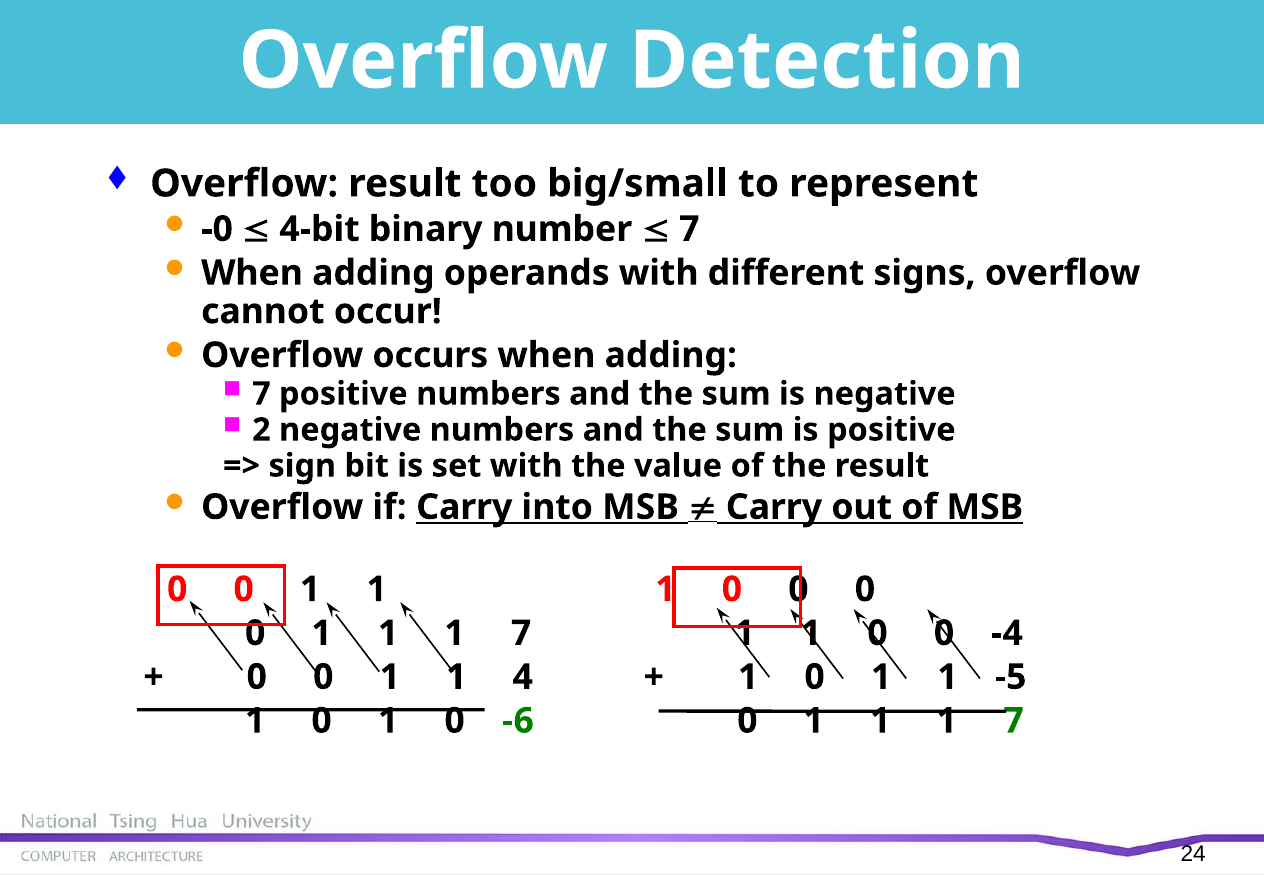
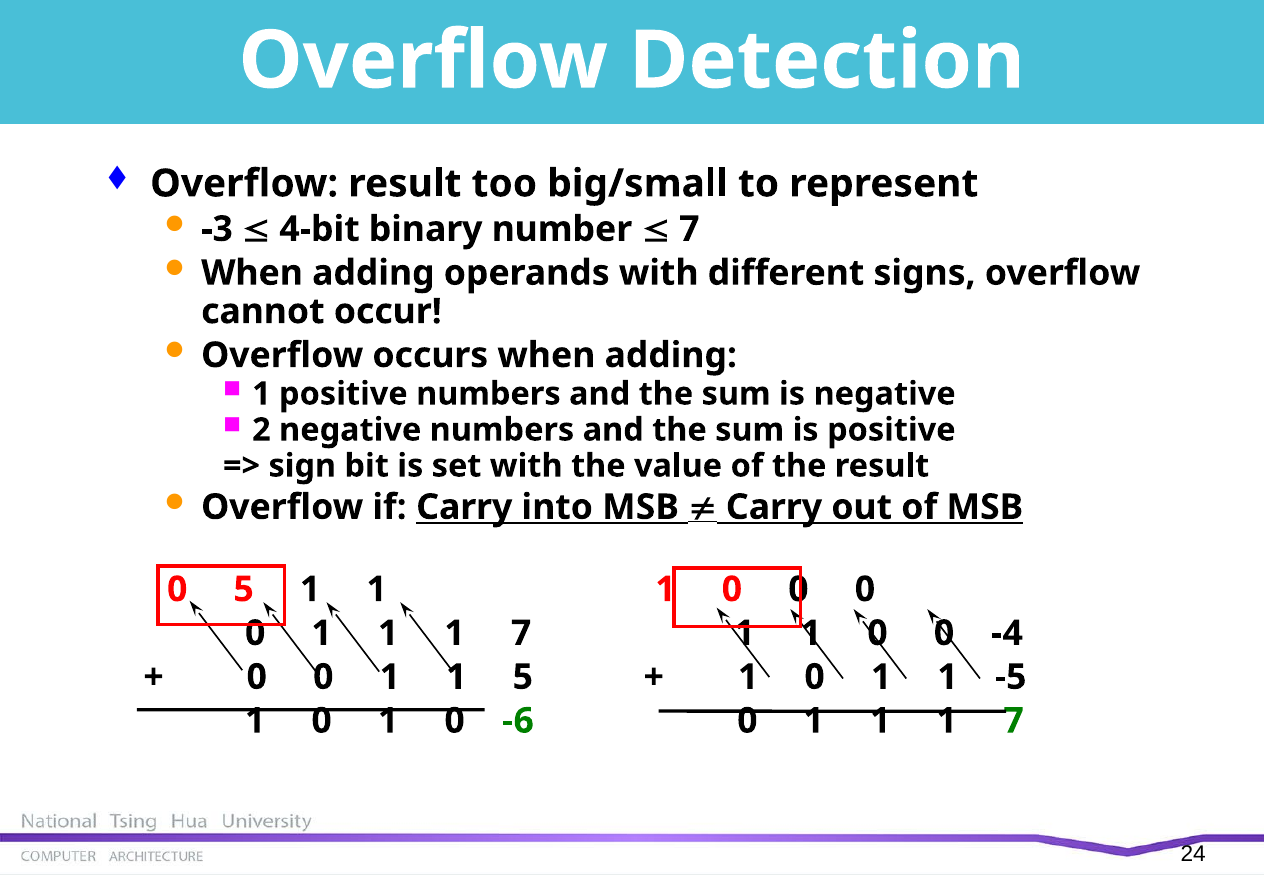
-0: -0 -> -3 (217, 229)
7: 7 -> 1 (261, 394)
0: 0 -> 5 (244, 589)
1 4: 4 -> 5 (523, 677)
